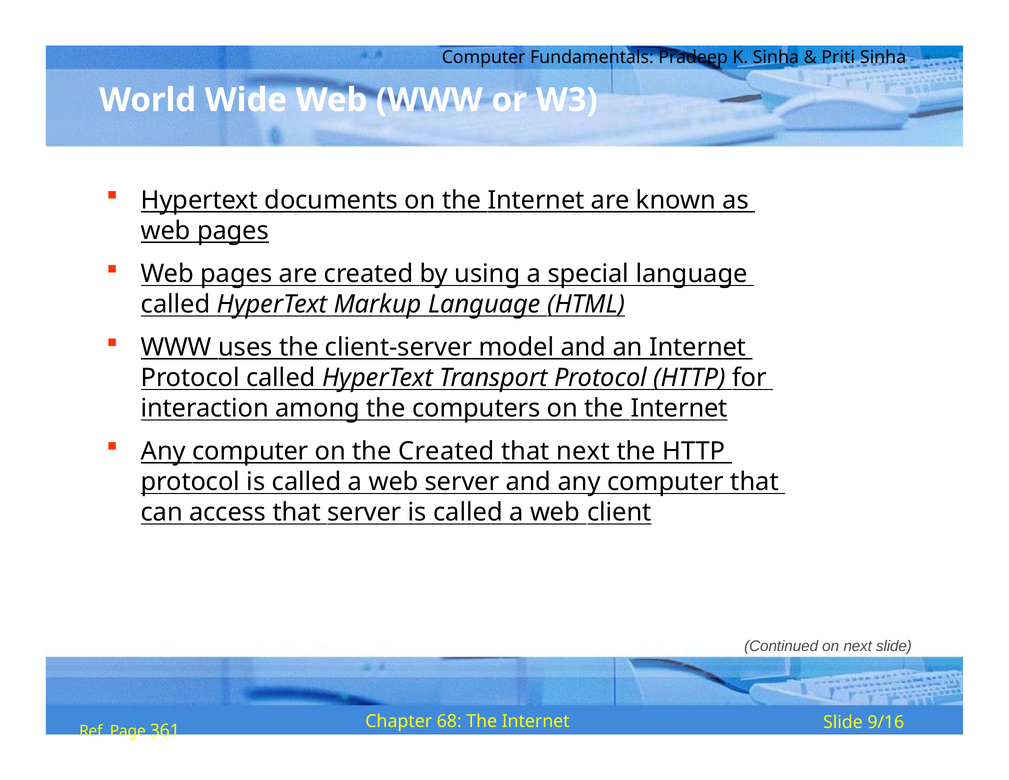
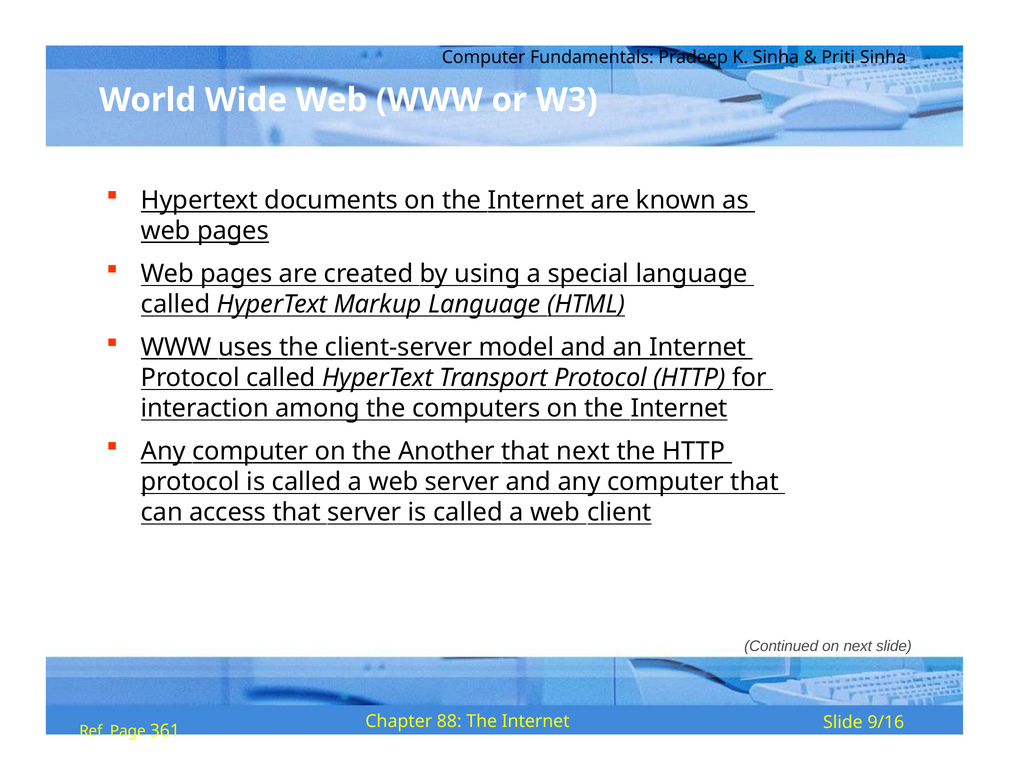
the Created: Created -> Another (447, 451)
68: 68 -> 88 (449, 721)
